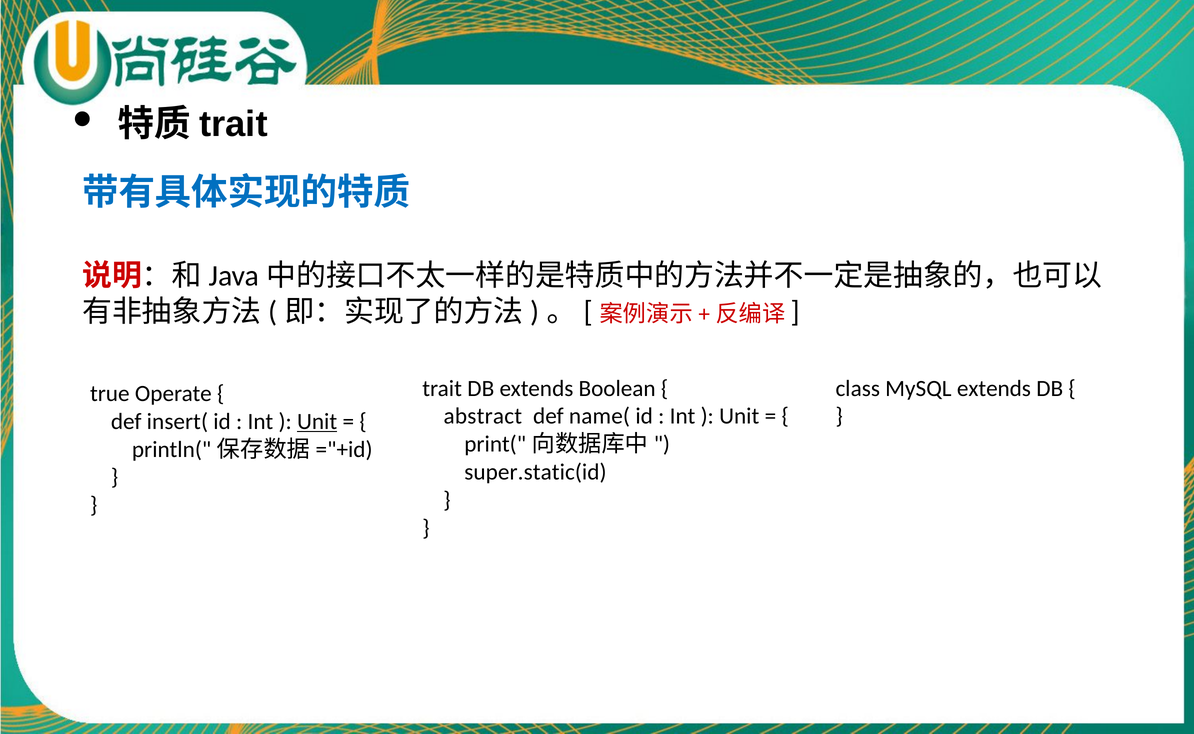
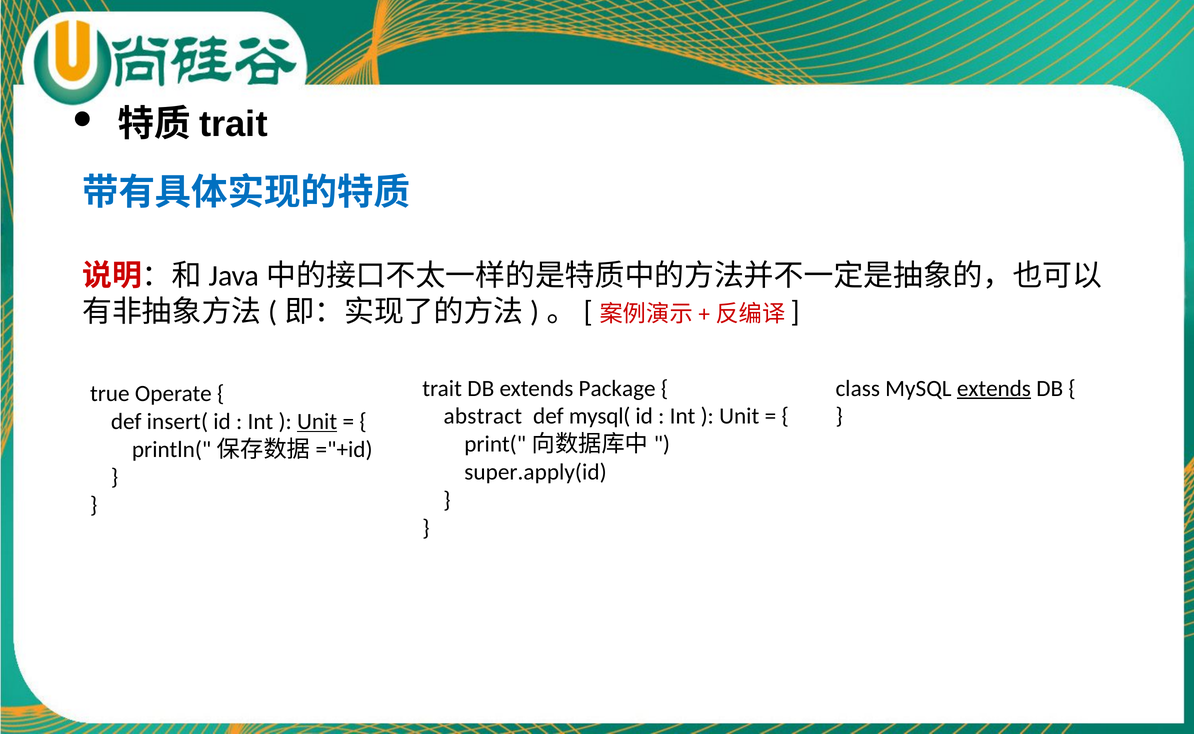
Boolean: Boolean -> Package (617, 388)
extends underline: none -> present (994, 388)
name(: name( -> mysql( (600, 416)
super.static(id: super.static(id -> super.apply(id (536, 472)
